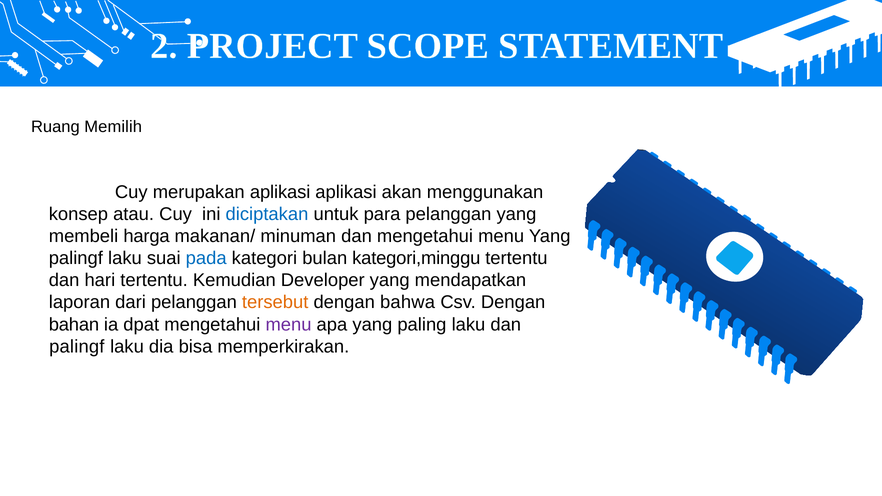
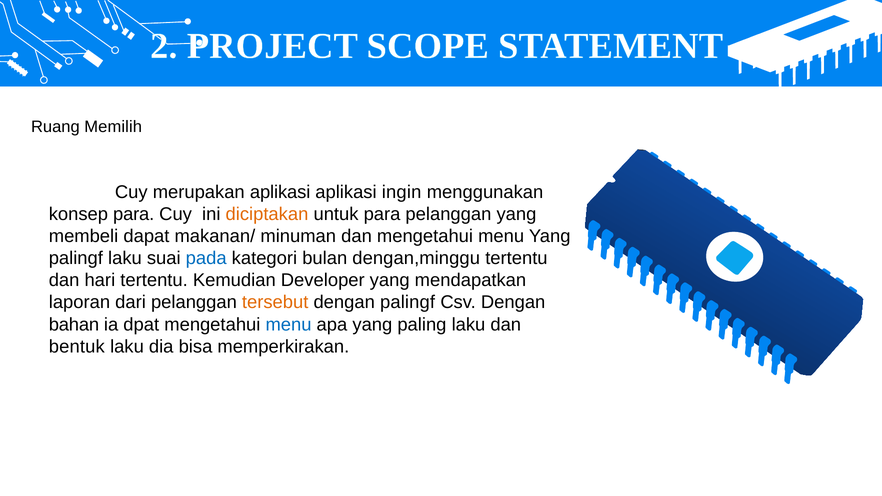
akan: akan -> ingin (402, 192)
konsep atau: atau -> para (134, 214)
diciptakan colour: blue -> orange (267, 214)
harga: harga -> dapat (146, 236)
kategori,minggu: kategori,minggu -> dengan,minggu (416, 258)
dengan bahwa: bahwa -> palingf (408, 302)
menu colour: purple -> blue (289, 325)
palingf: palingf -> bentuk (77, 347)
